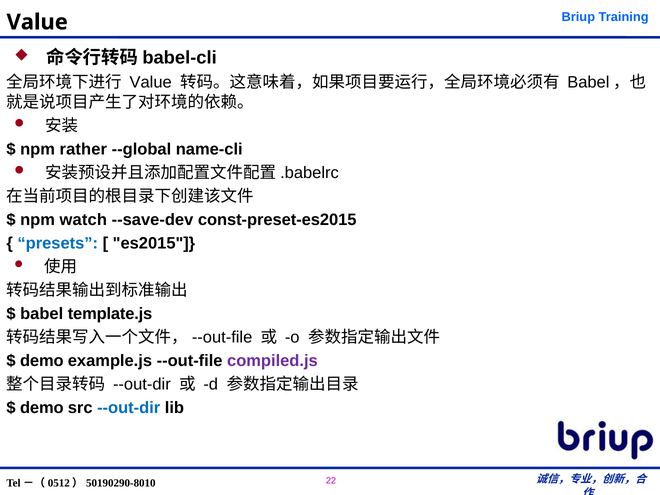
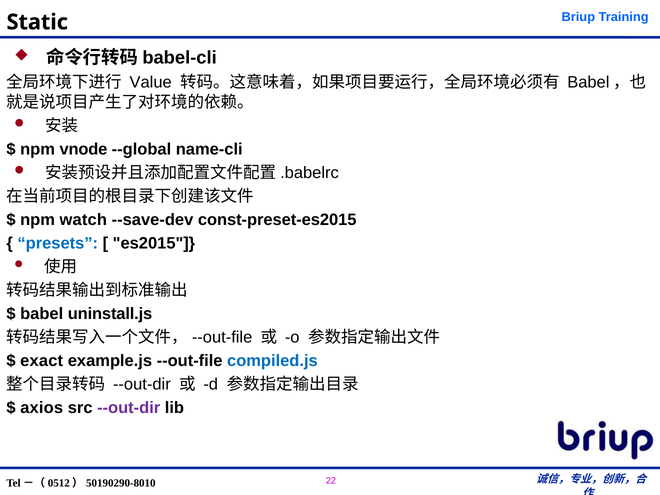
Value: Value -> Static (37, 22)
rather: rather -> vnode (83, 149)
template.js: template.js -> uninstall.js (110, 314)
demo: demo -> exact (42, 361)
compiled.js colour: purple -> blue (272, 361)
demo: demo -> axios (42, 408)
--out-dir colour: blue -> purple (129, 408)
